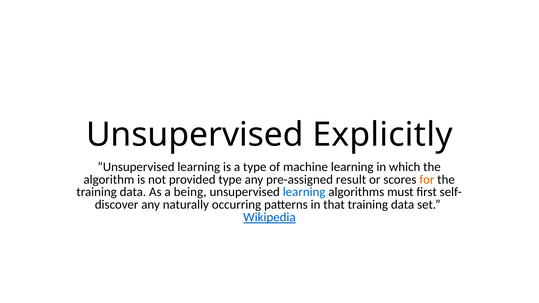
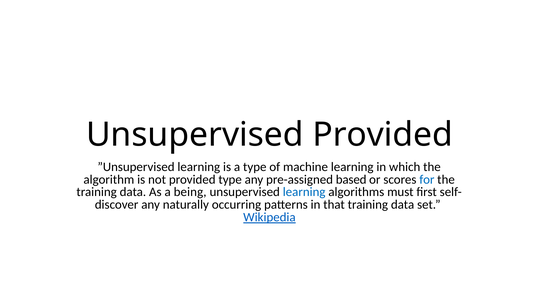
Unsupervised Explicitly: Explicitly -> Provided (383, 135)
result: result -> based (351, 180)
for colour: orange -> blue (427, 180)
